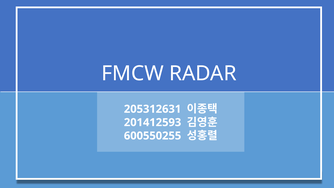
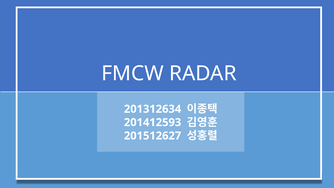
205312631: 205312631 -> 201312634 (153, 109)
600550255: 600550255 -> 201512627 (153, 136)
